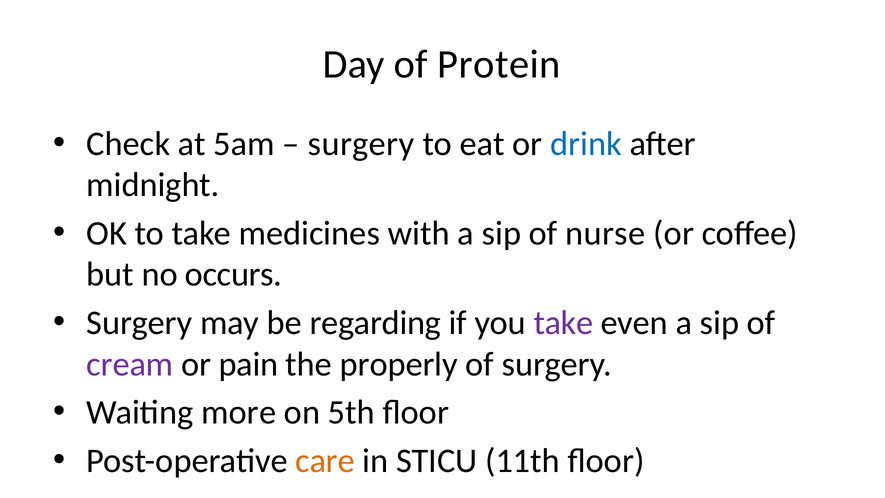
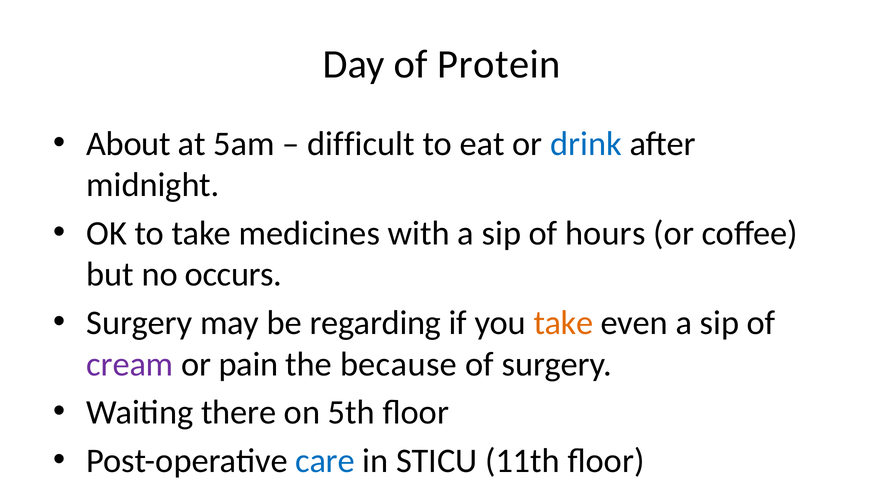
Check: Check -> About (128, 144)
surgery: surgery -> difficult (361, 144)
nurse: nurse -> hours (605, 233)
take colour: purple -> orange (563, 323)
properly: properly -> because (399, 364)
more: more -> there (239, 412)
care colour: orange -> blue (325, 461)
